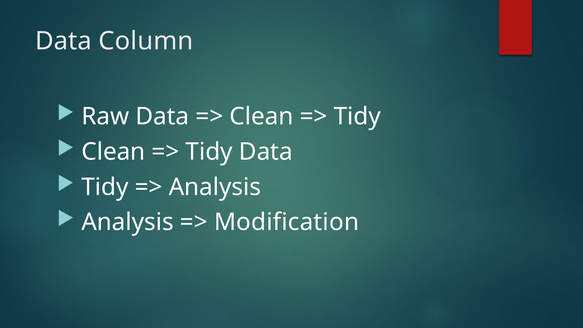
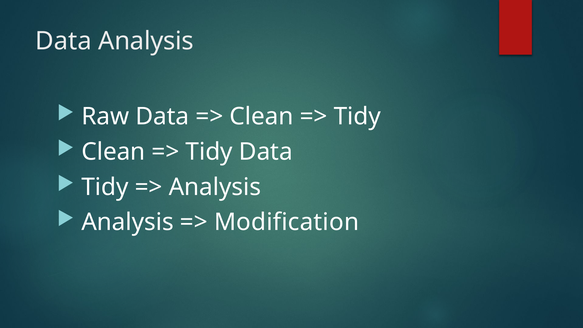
Data Column: Column -> Analysis (146, 41)
